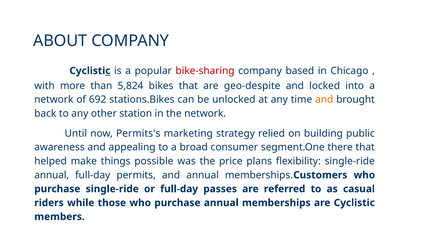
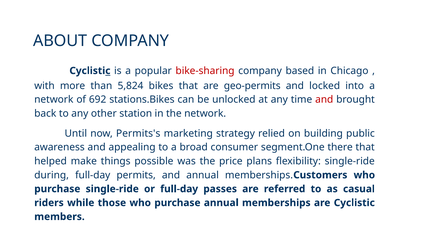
geo-despite: geo-despite -> geo-permits (252, 86)
and colour: orange -> red (324, 99)
annual: annual -> during (52, 175)
